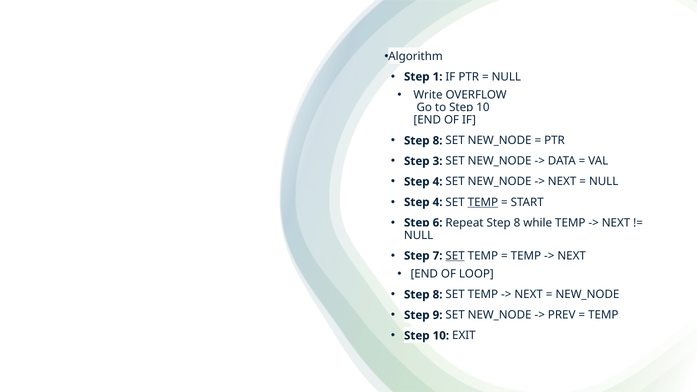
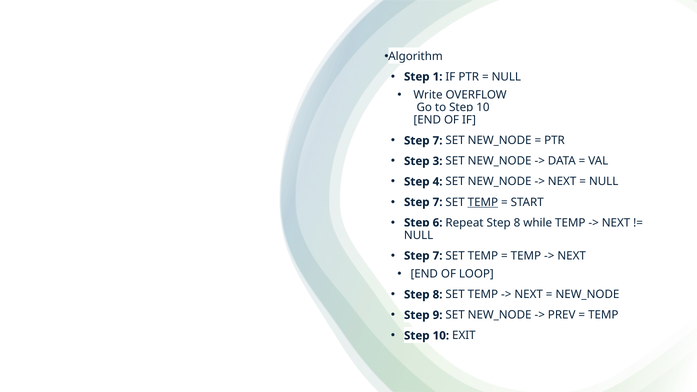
8: 8 -> 7 (438, 141)
4: 4 -> 7 (438, 202)
SET underline: present -> none (455, 256)
